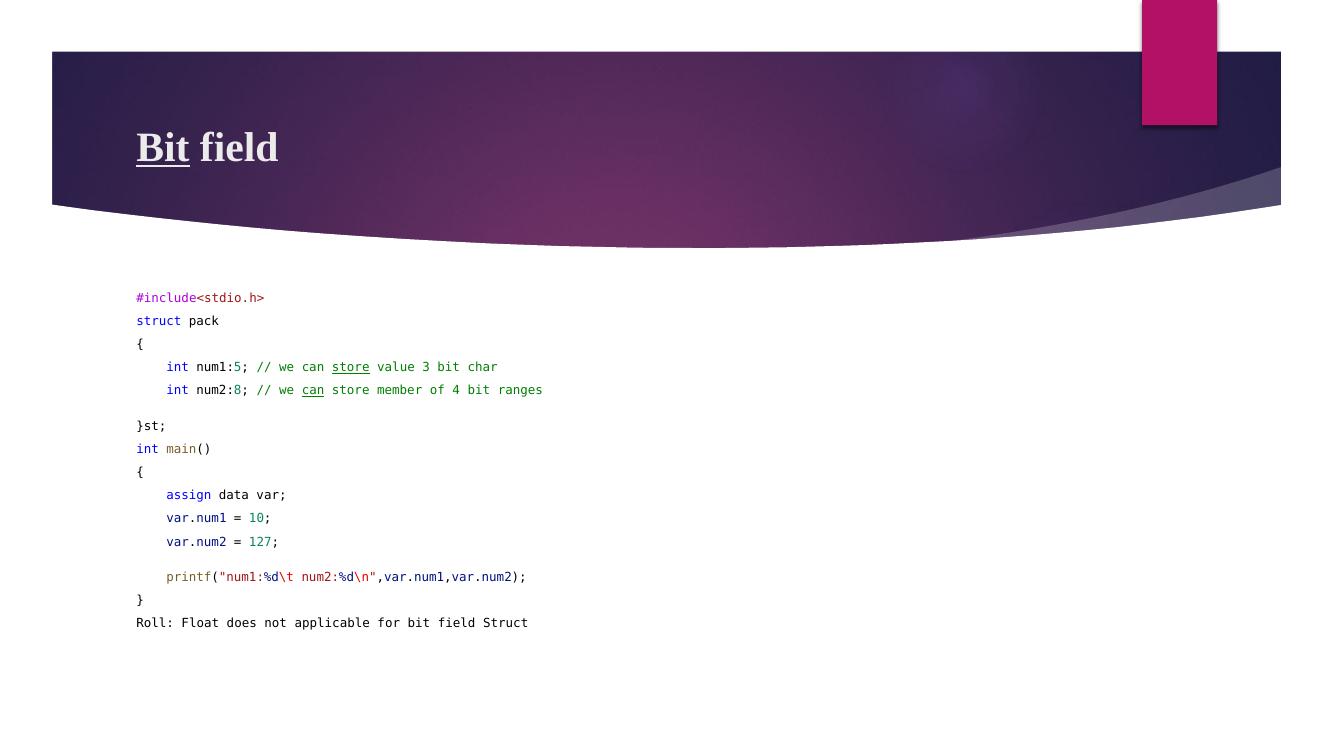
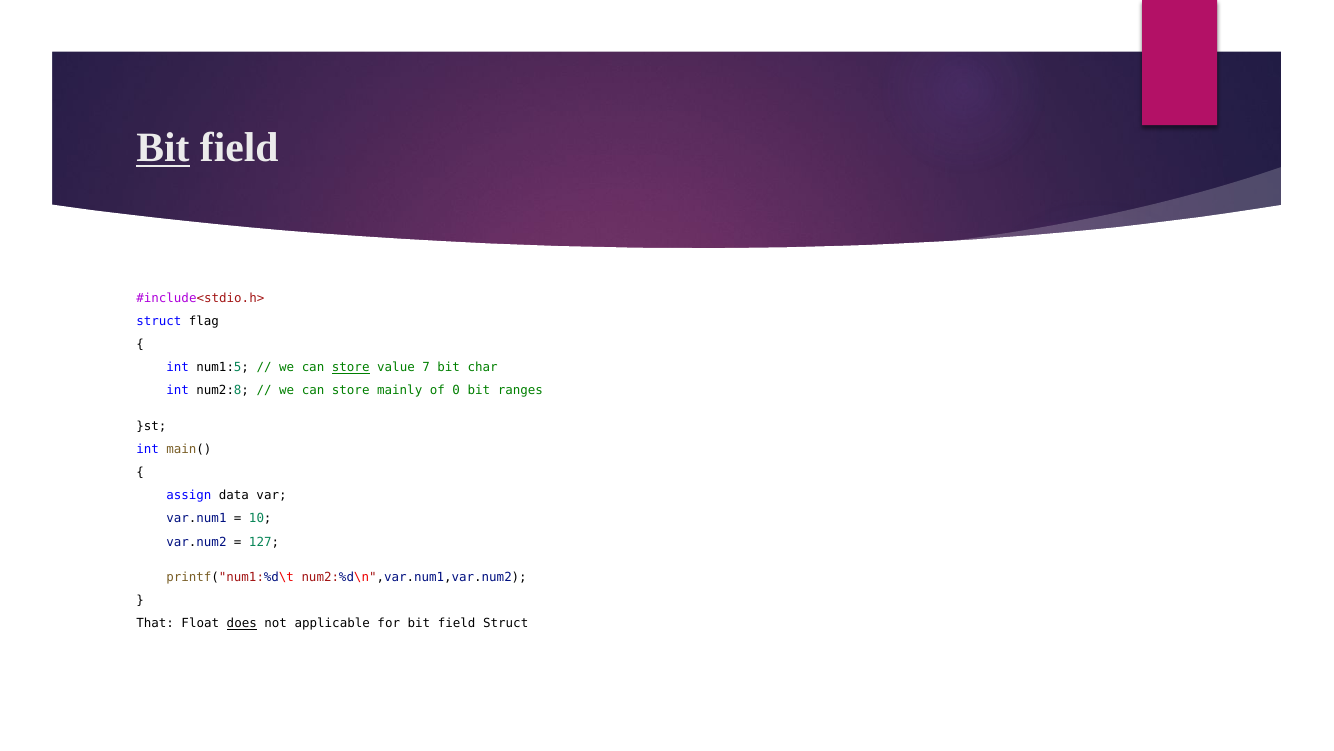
pack: pack -> flag (204, 321)
3: 3 -> 7 (426, 367)
can underline: present -> none (313, 390)
member: member -> mainly (400, 390)
4: 4 -> 0 (456, 390)
Roll: Roll -> That (155, 623)
does underline: none -> present (242, 623)
